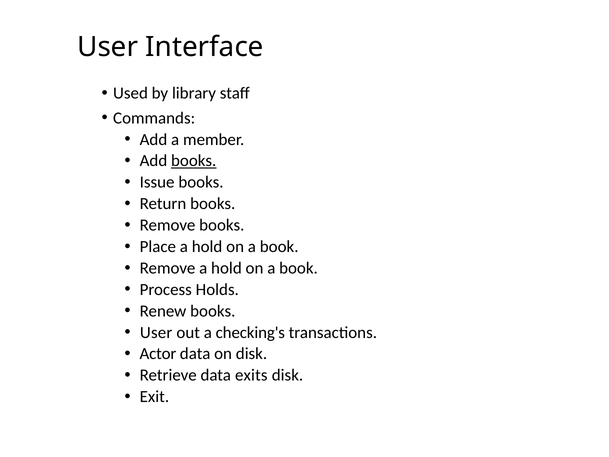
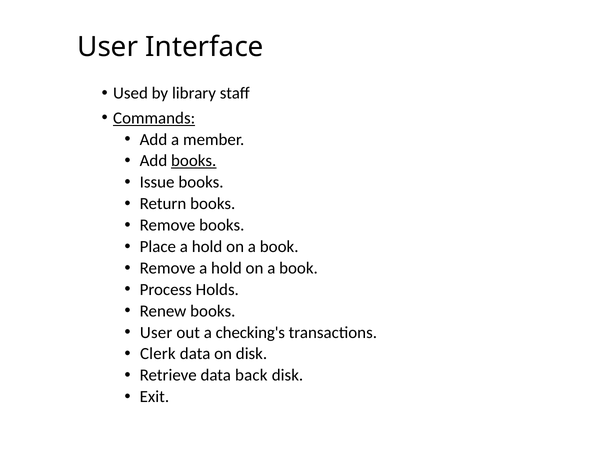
Commands underline: none -> present (154, 118)
Actor: Actor -> Clerk (158, 354)
exits: exits -> back (251, 375)
